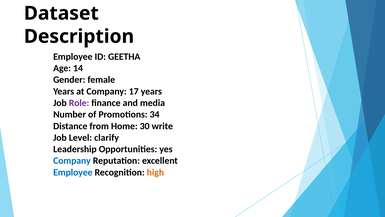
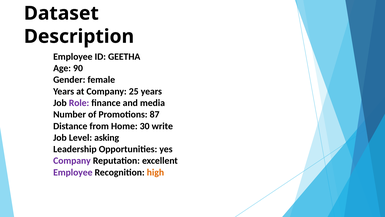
14: 14 -> 90 (78, 68)
17: 17 -> 25 (134, 91)
34: 34 -> 87 (155, 114)
clarify: clarify -> asking (107, 137)
Company colour: blue -> purple (72, 160)
Employee colour: blue -> purple (73, 172)
